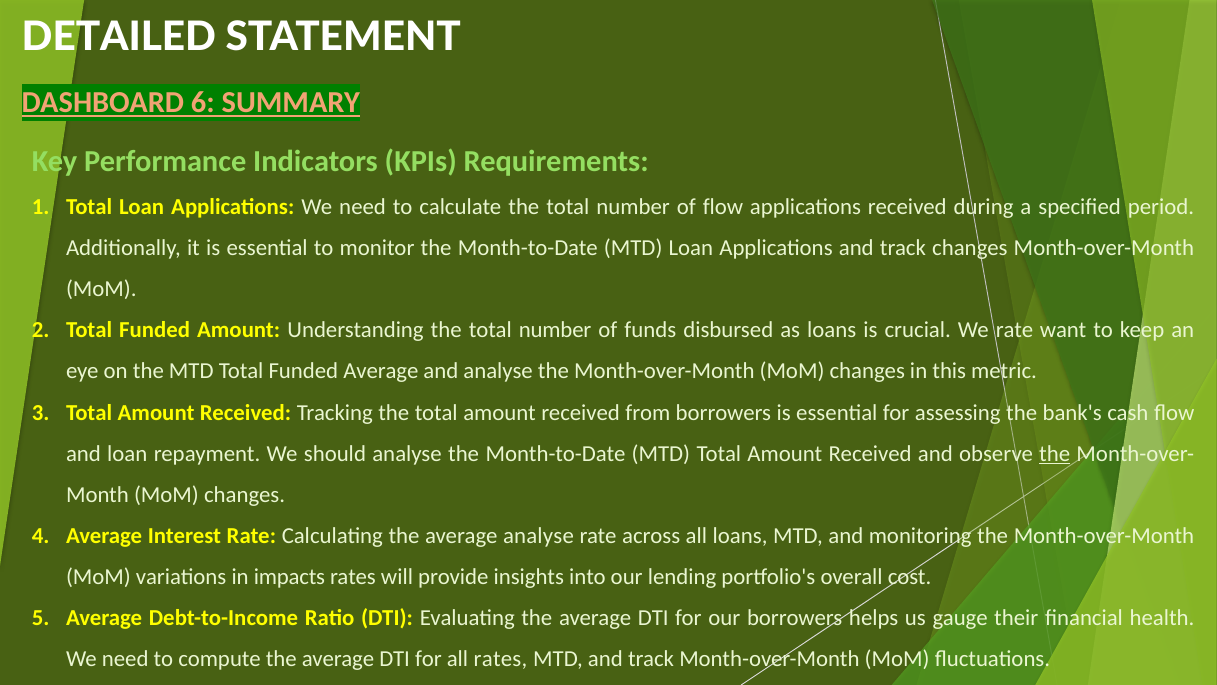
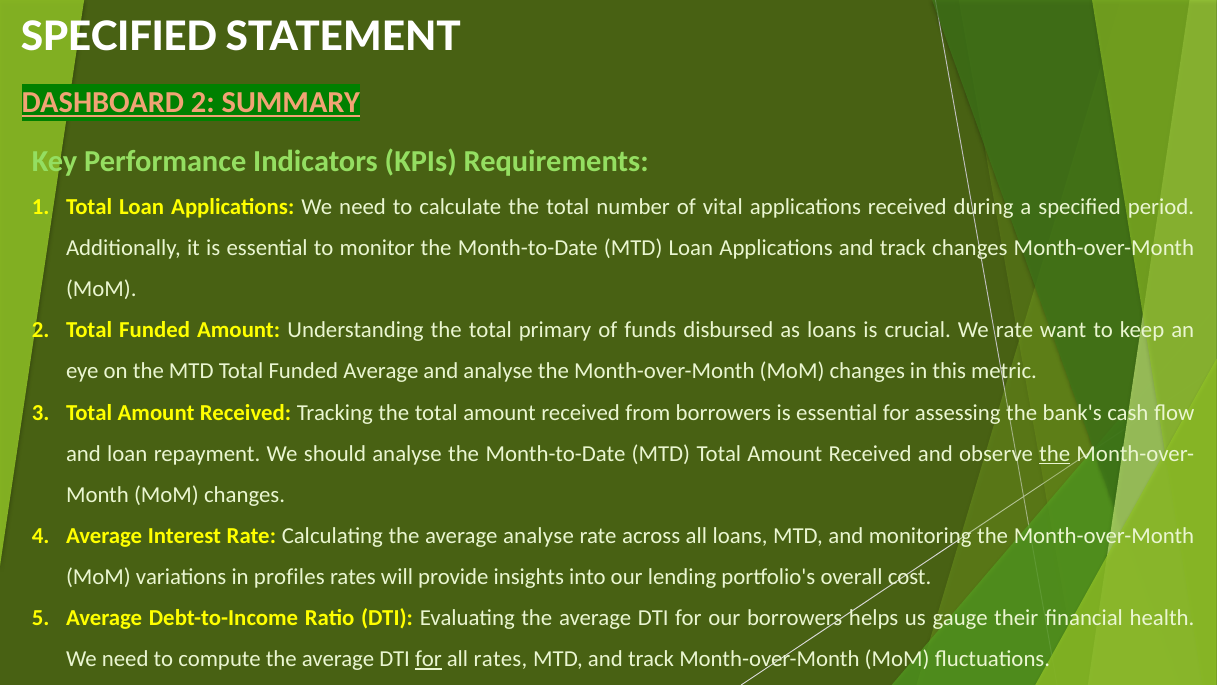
DETAILED: DETAILED -> SPECIFIED (119, 37)
DASHBOARD 6: 6 -> 2 (203, 103)
of flow: flow -> vital (723, 207)
Understanding the total number: number -> primary (555, 330)
impacts: impacts -> profiles (289, 577)
for underline: none -> present (428, 659)
